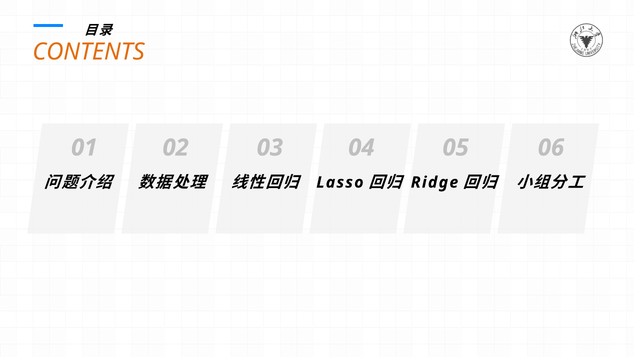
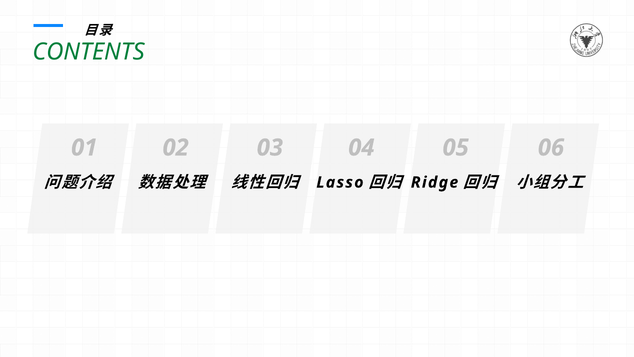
CONTENTS colour: orange -> green (89, 52)
